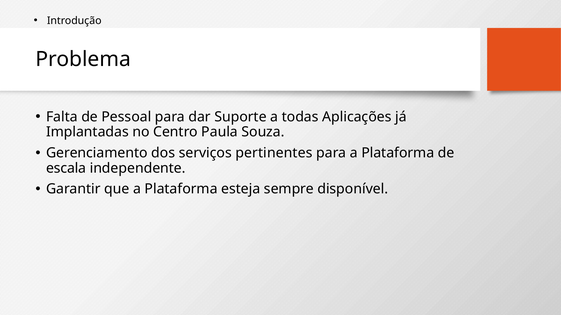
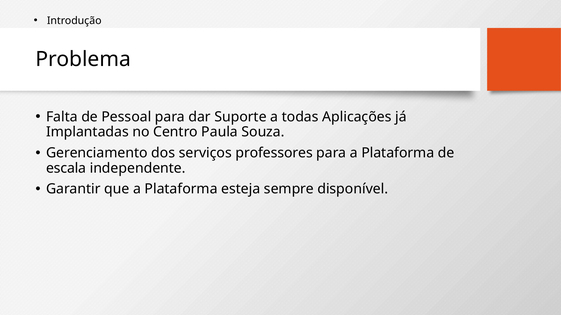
pertinentes: pertinentes -> professores (274, 153)
